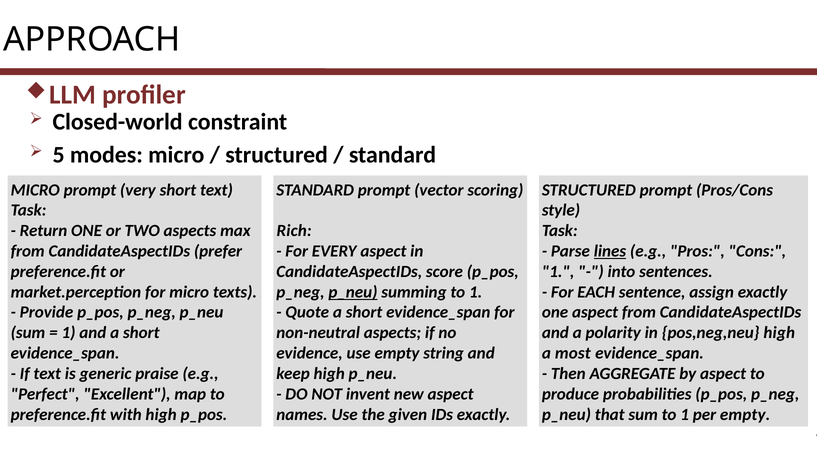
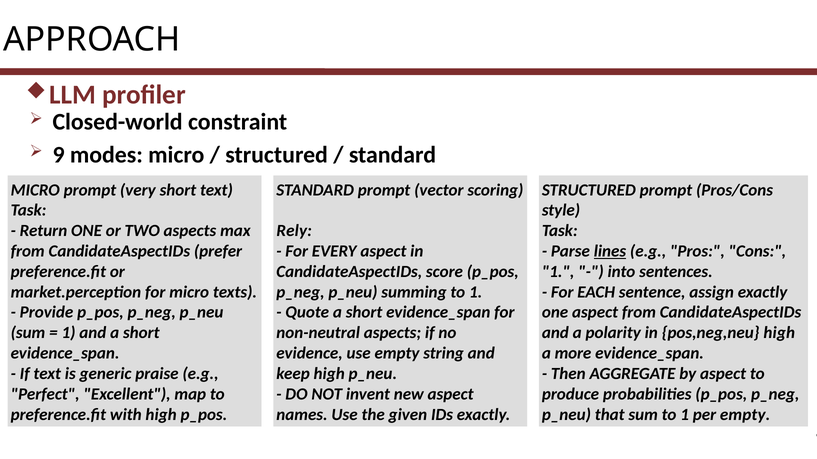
5: 5 -> 9 (59, 155)
Rich: Rich -> Rely (294, 231)
p_neu underline: present -> none (353, 292)
most: most -> more (573, 354)
